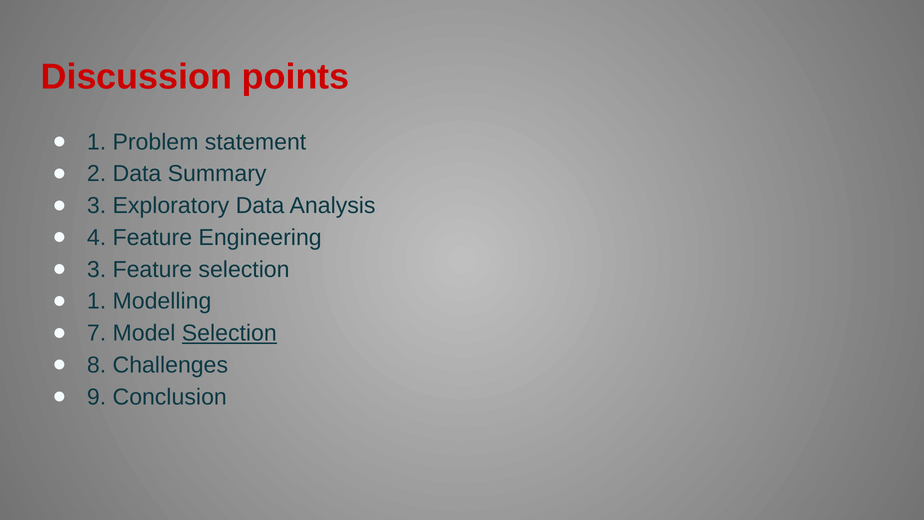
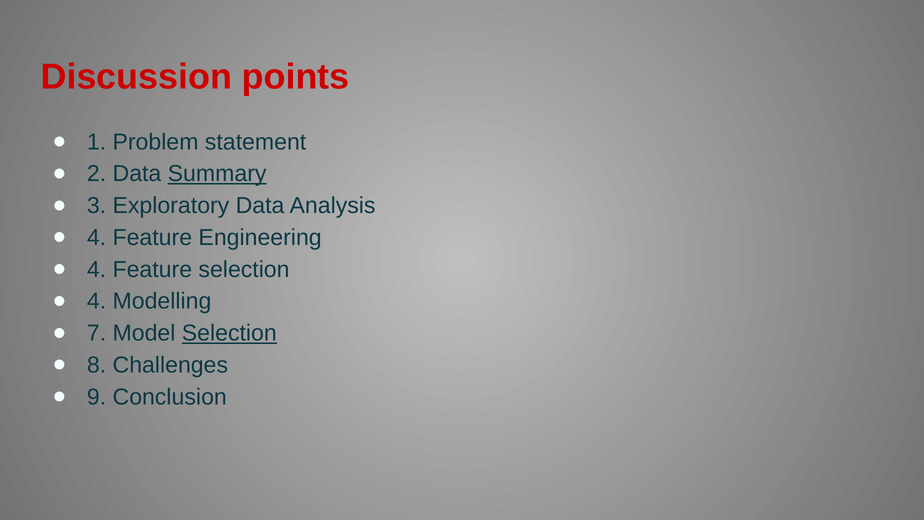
Summary underline: none -> present (217, 174)
3: 3 -> 4 (97, 270)
1: 1 -> 4 (97, 302)
